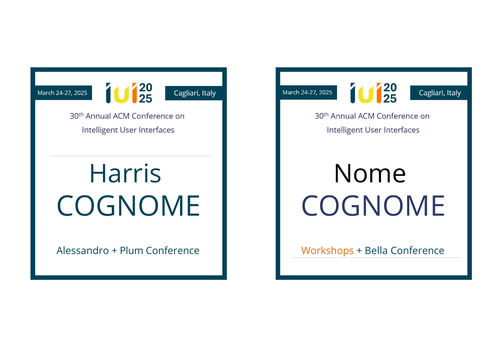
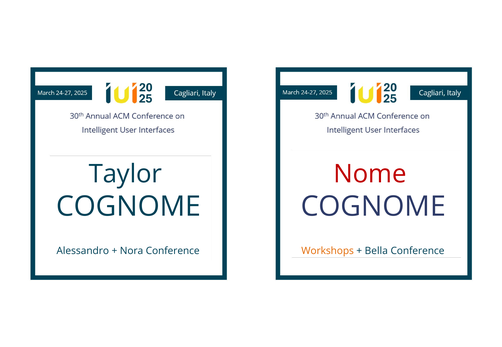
Harris: Harris -> Taylor (125, 174)
Nome colour: black -> red (370, 174)
Plum: Plum -> Nora (132, 251)
